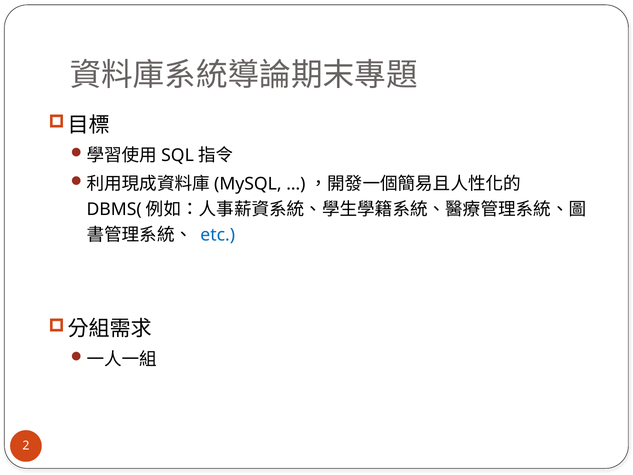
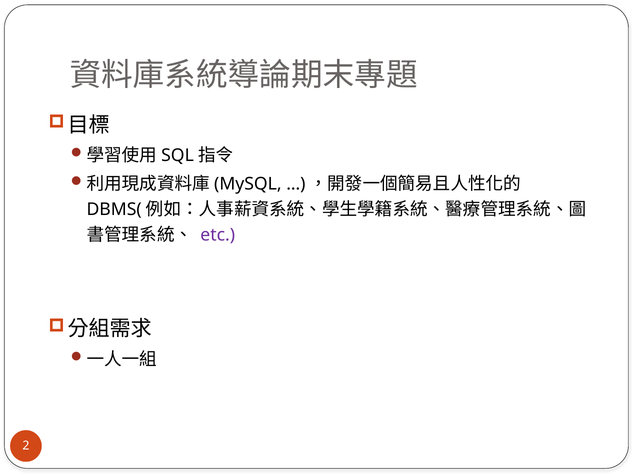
etc colour: blue -> purple (218, 235)
